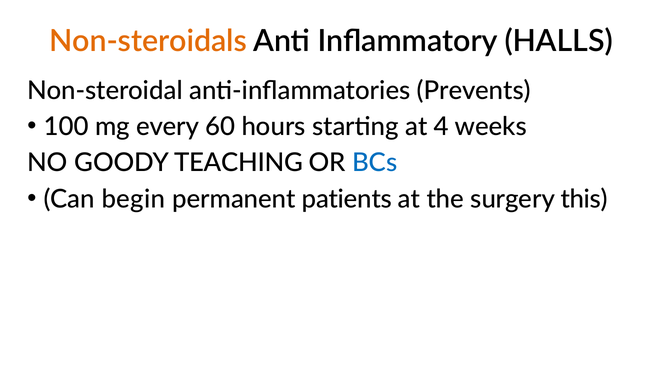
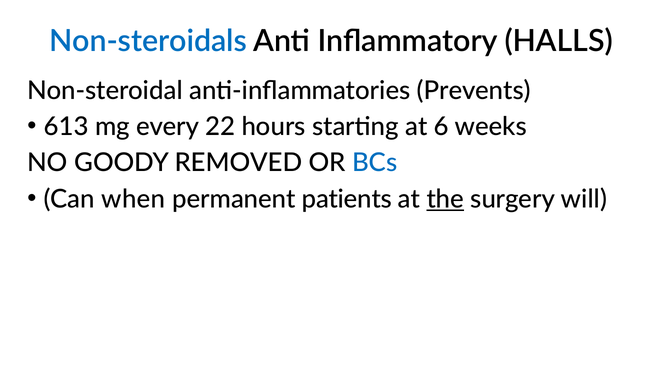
Non-steroidals colour: orange -> blue (148, 41)
100: 100 -> 613 (66, 127)
60: 60 -> 22 (220, 127)
4: 4 -> 6 (441, 127)
TEACHING: TEACHING -> REMOVED (239, 163)
begin: begin -> when (133, 199)
the underline: none -> present (445, 199)
this: this -> will (584, 199)
